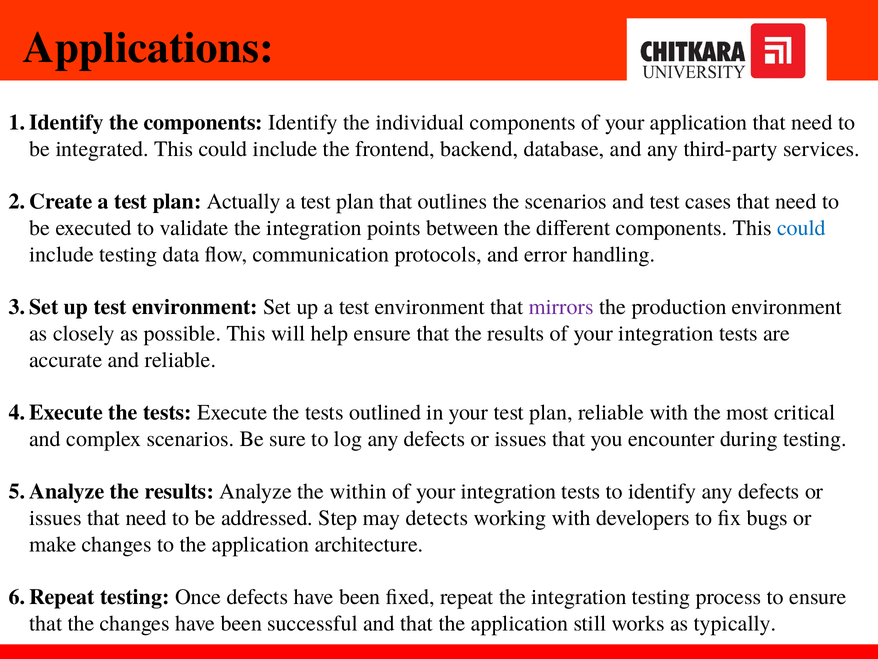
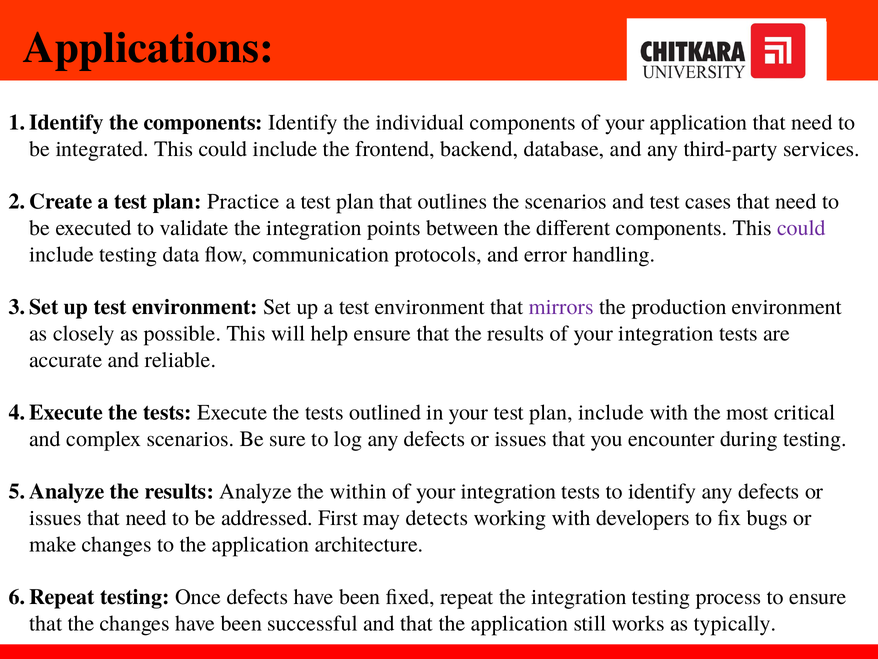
Actually: Actually -> Practice (243, 201)
could colour: blue -> purple (802, 228)
plan reliable: reliable -> include (611, 412)
Step: Step -> First (338, 518)
